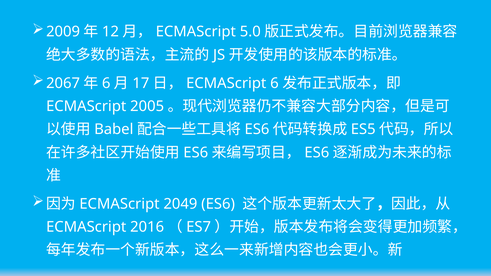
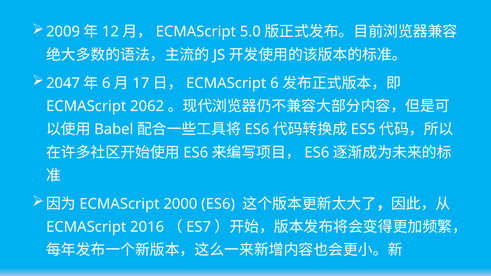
2067: 2067 -> 2047 (63, 83)
2005: 2005 -> 2062 (147, 106)
2049: 2049 -> 2000 (180, 204)
